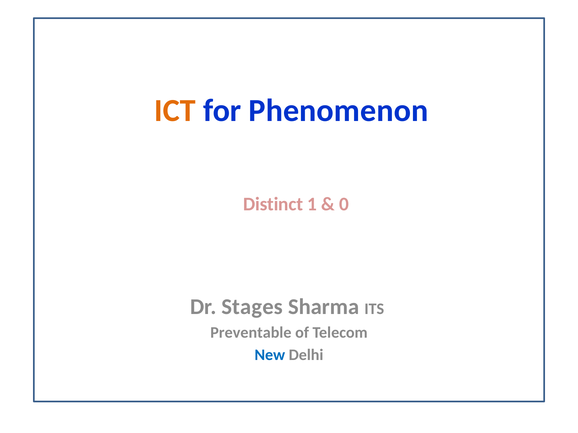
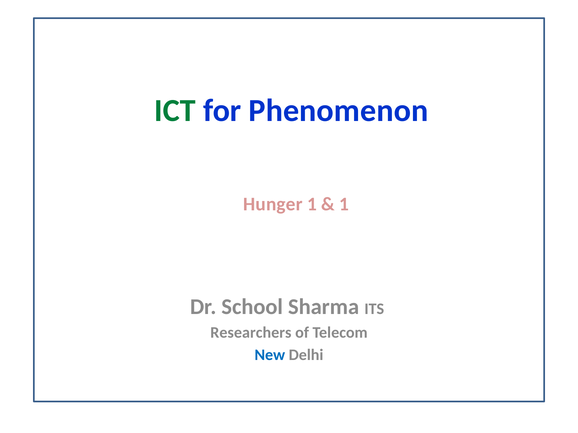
ICT colour: orange -> green (175, 111)
Distinct: Distinct -> Hunger (273, 204)
0: 0 -> 1 (344, 204)
Stages: Stages -> School (252, 307)
Preventable: Preventable -> Researchers (251, 333)
